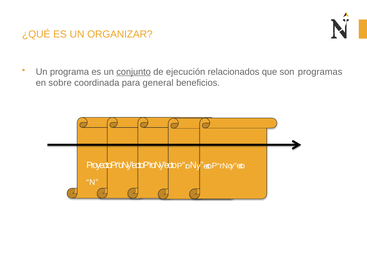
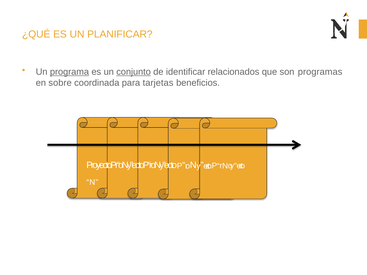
ORGANIZAR: ORGANIZAR -> PLANIFICAR (120, 34)
programa underline: none -> present (69, 72)
ejecución: ejecución -> identificar (186, 72)
general: general -> tarjetas (158, 83)
